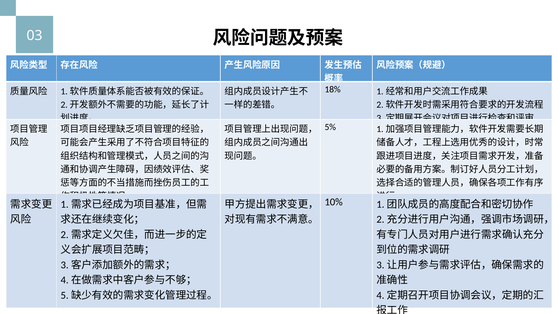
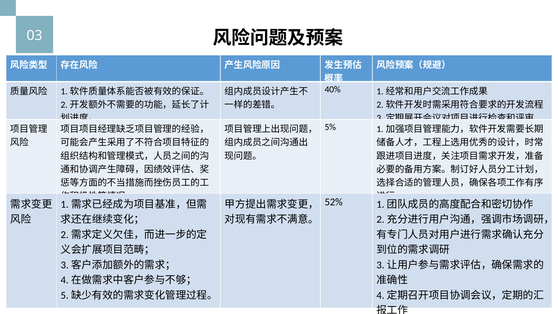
18%: 18% -> 40% (333, 90)
10%: 10% -> 52% (334, 202)
